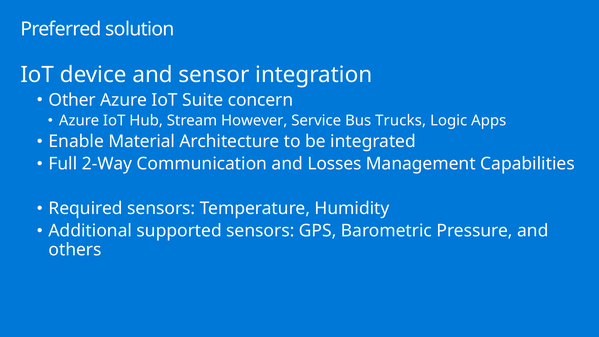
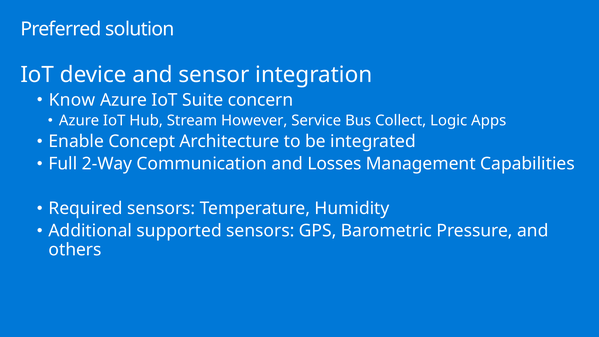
Other: Other -> Know (72, 100)
Trucks: Trucks -> Collect (401, 121)
Material: Material -> Concept (142, 141)
